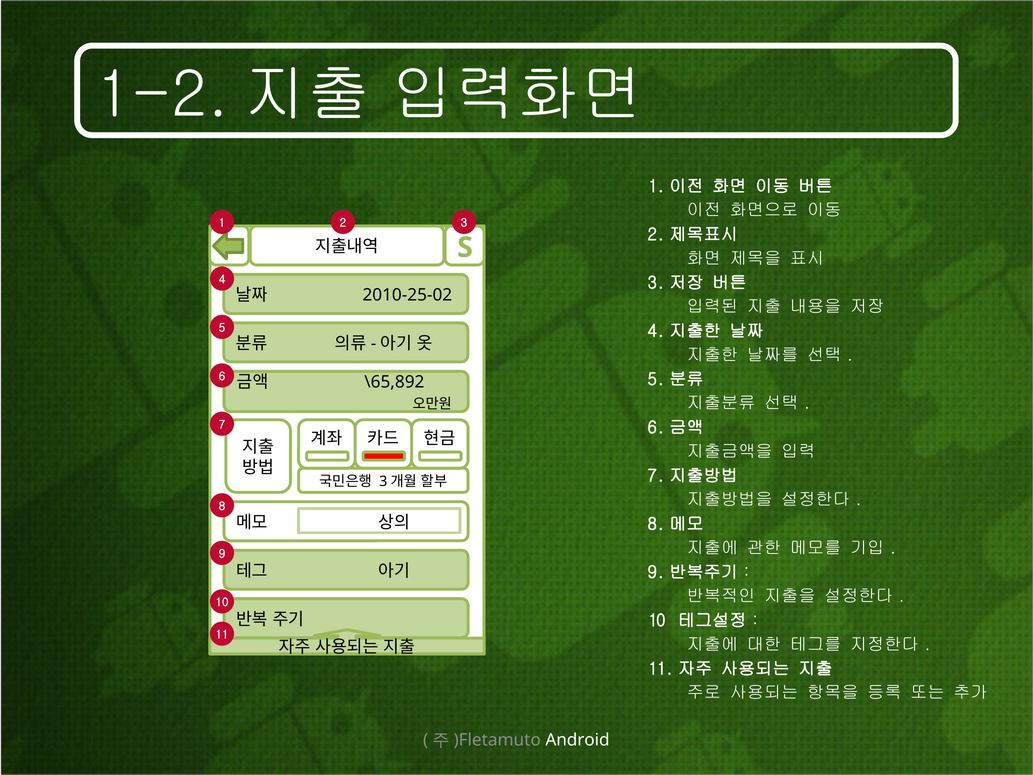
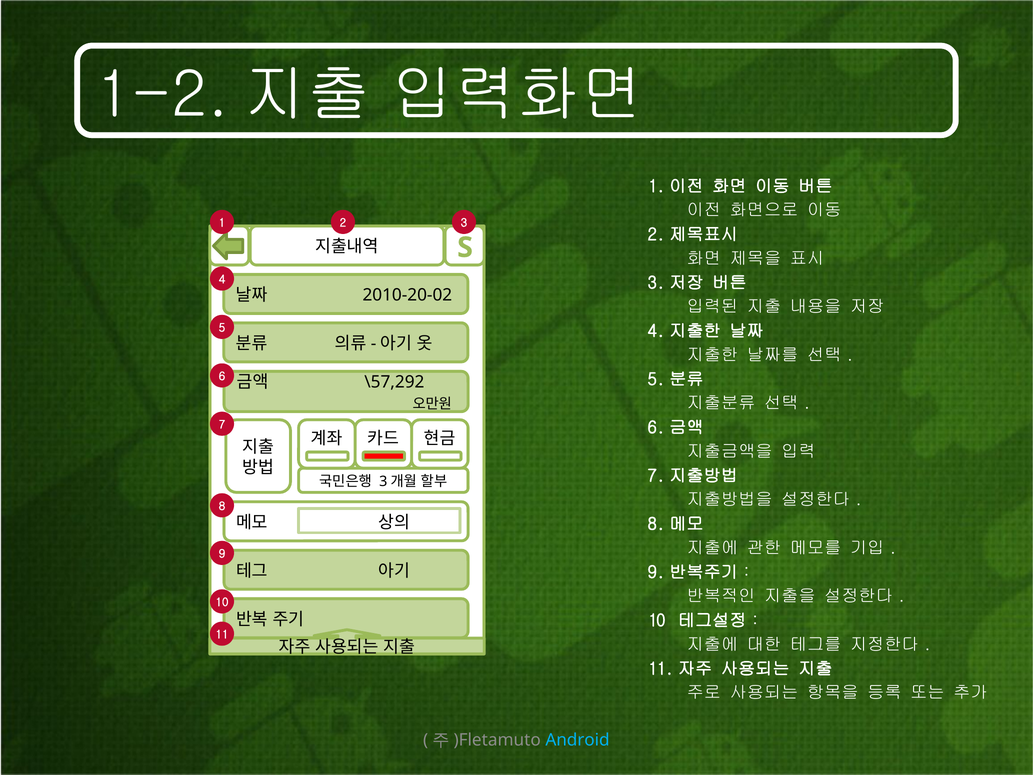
2010-25-02: 2010-25-02 -> 2010-20-02 (407, 295)
\65,892: \65,892 -> \57,292 (394, 382)
Android colour: white -> light blue (578, 740)
